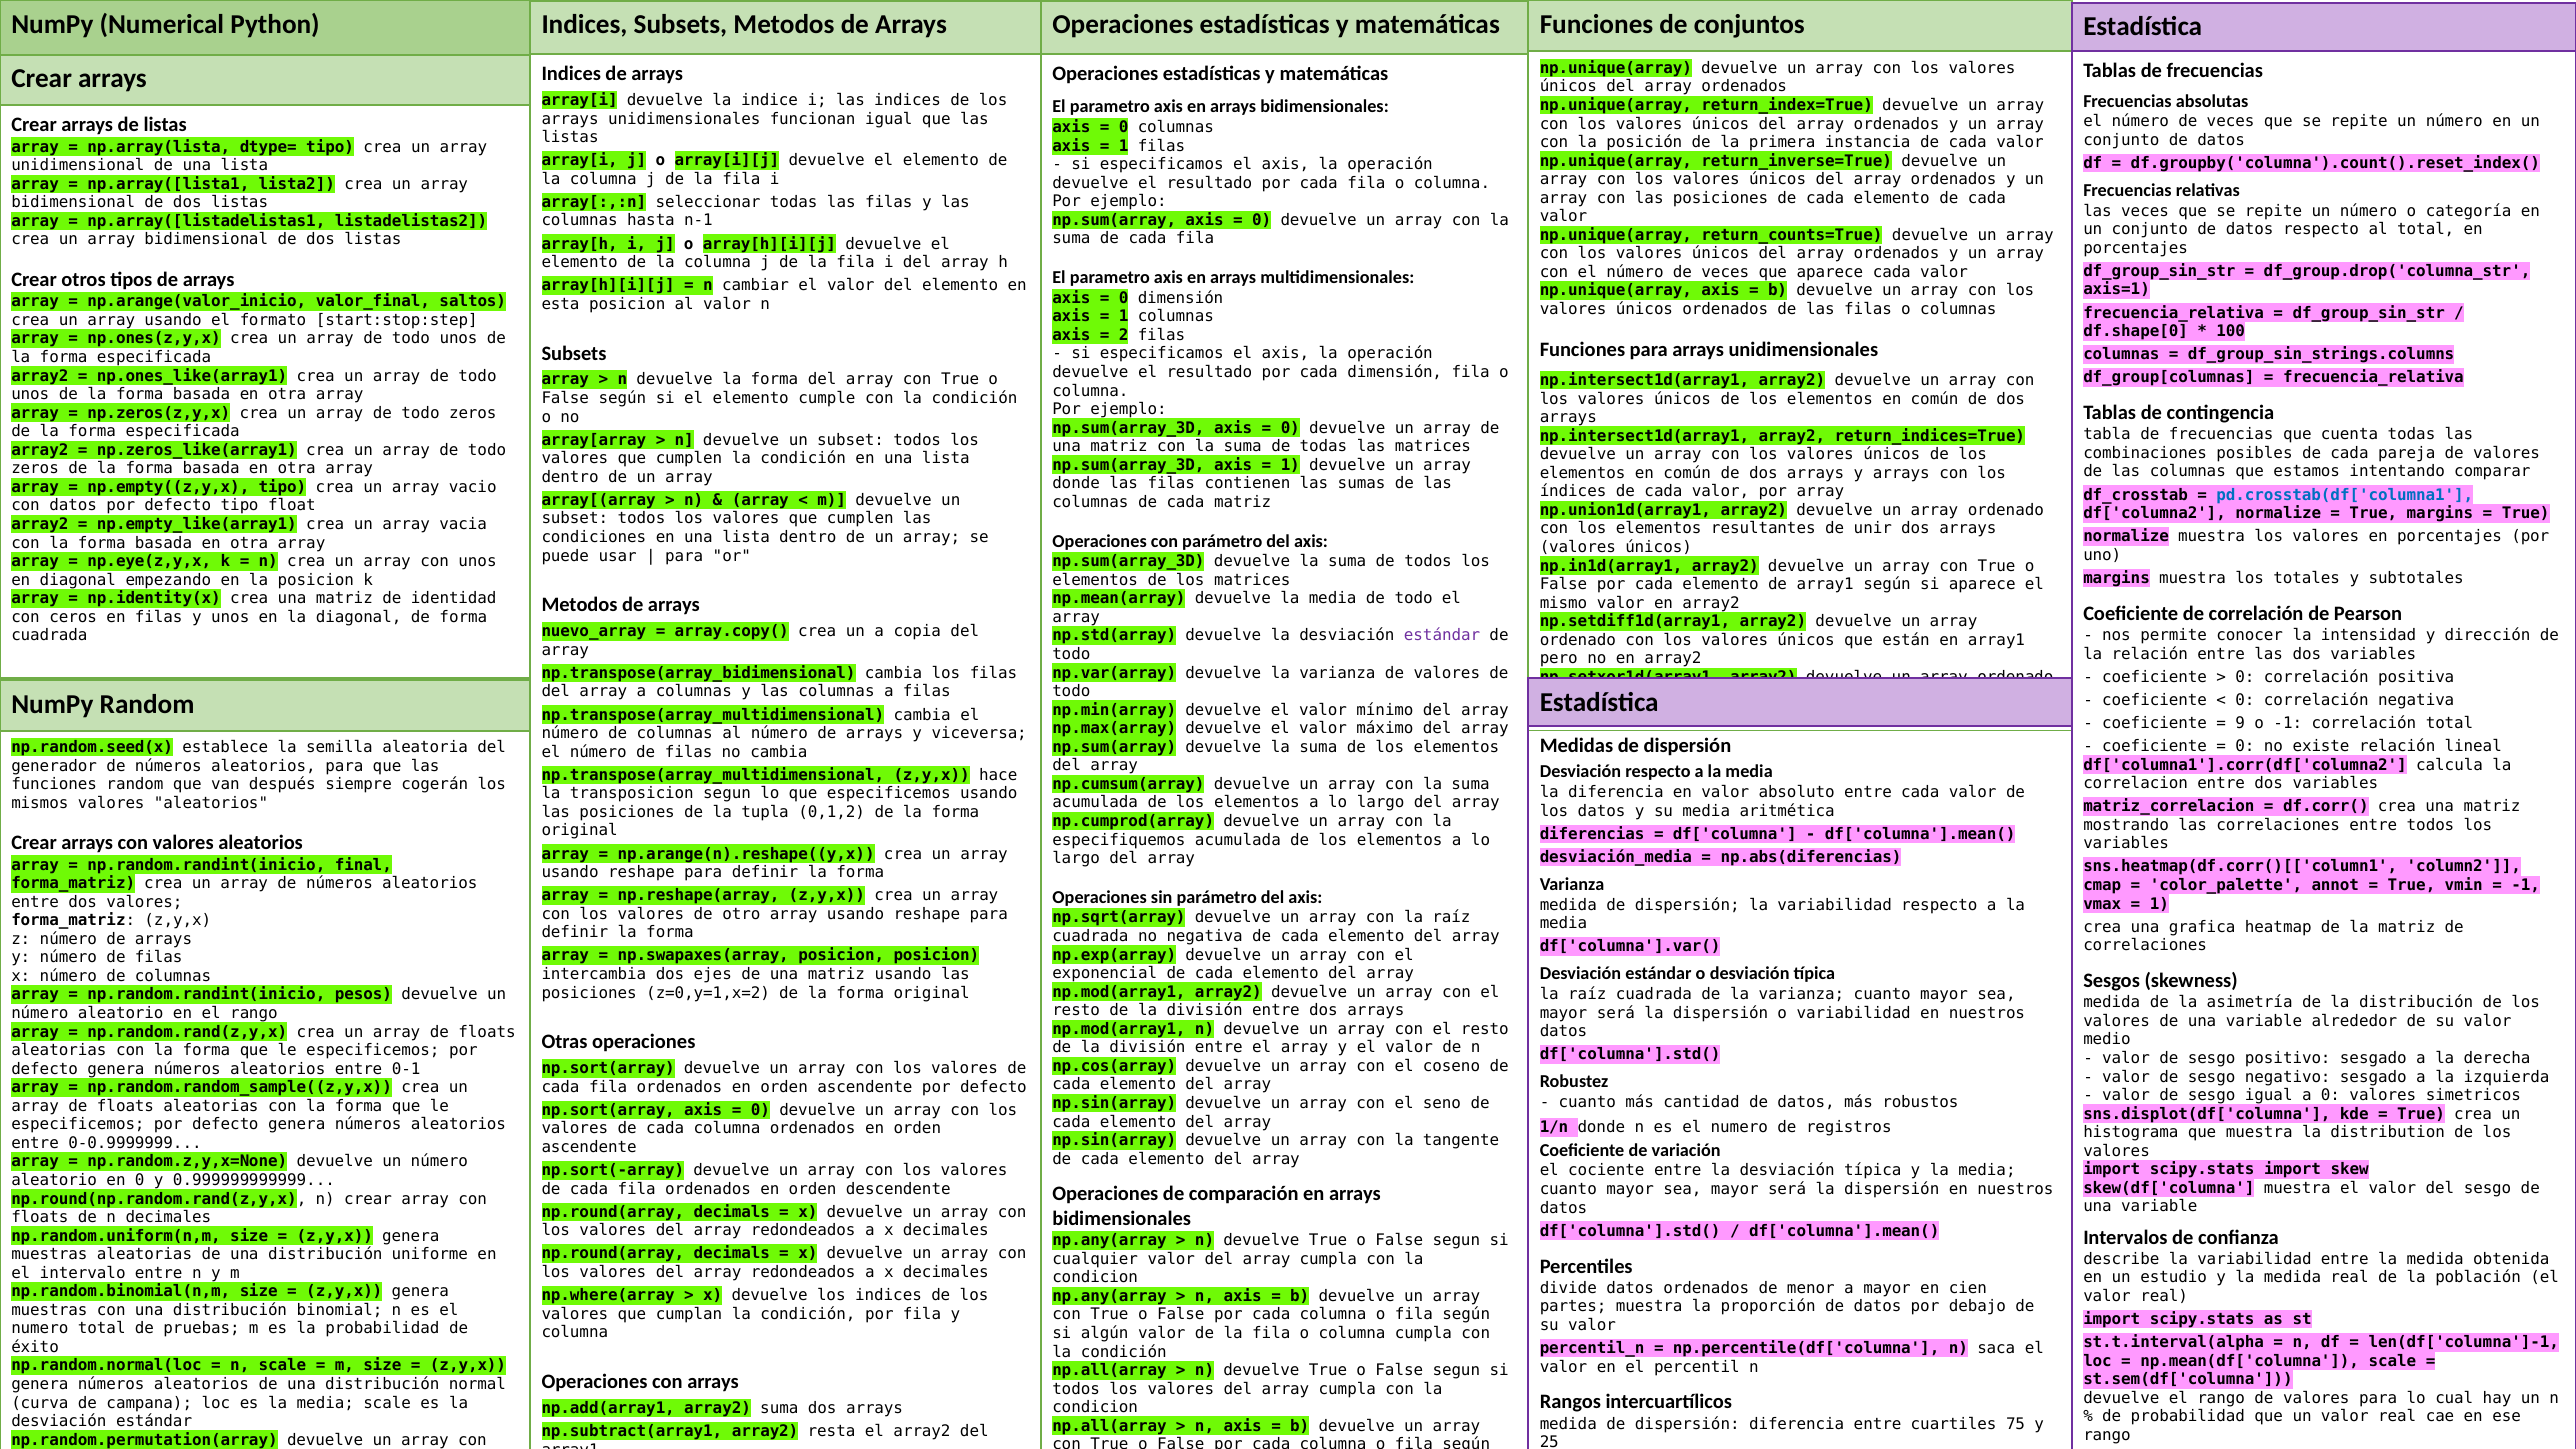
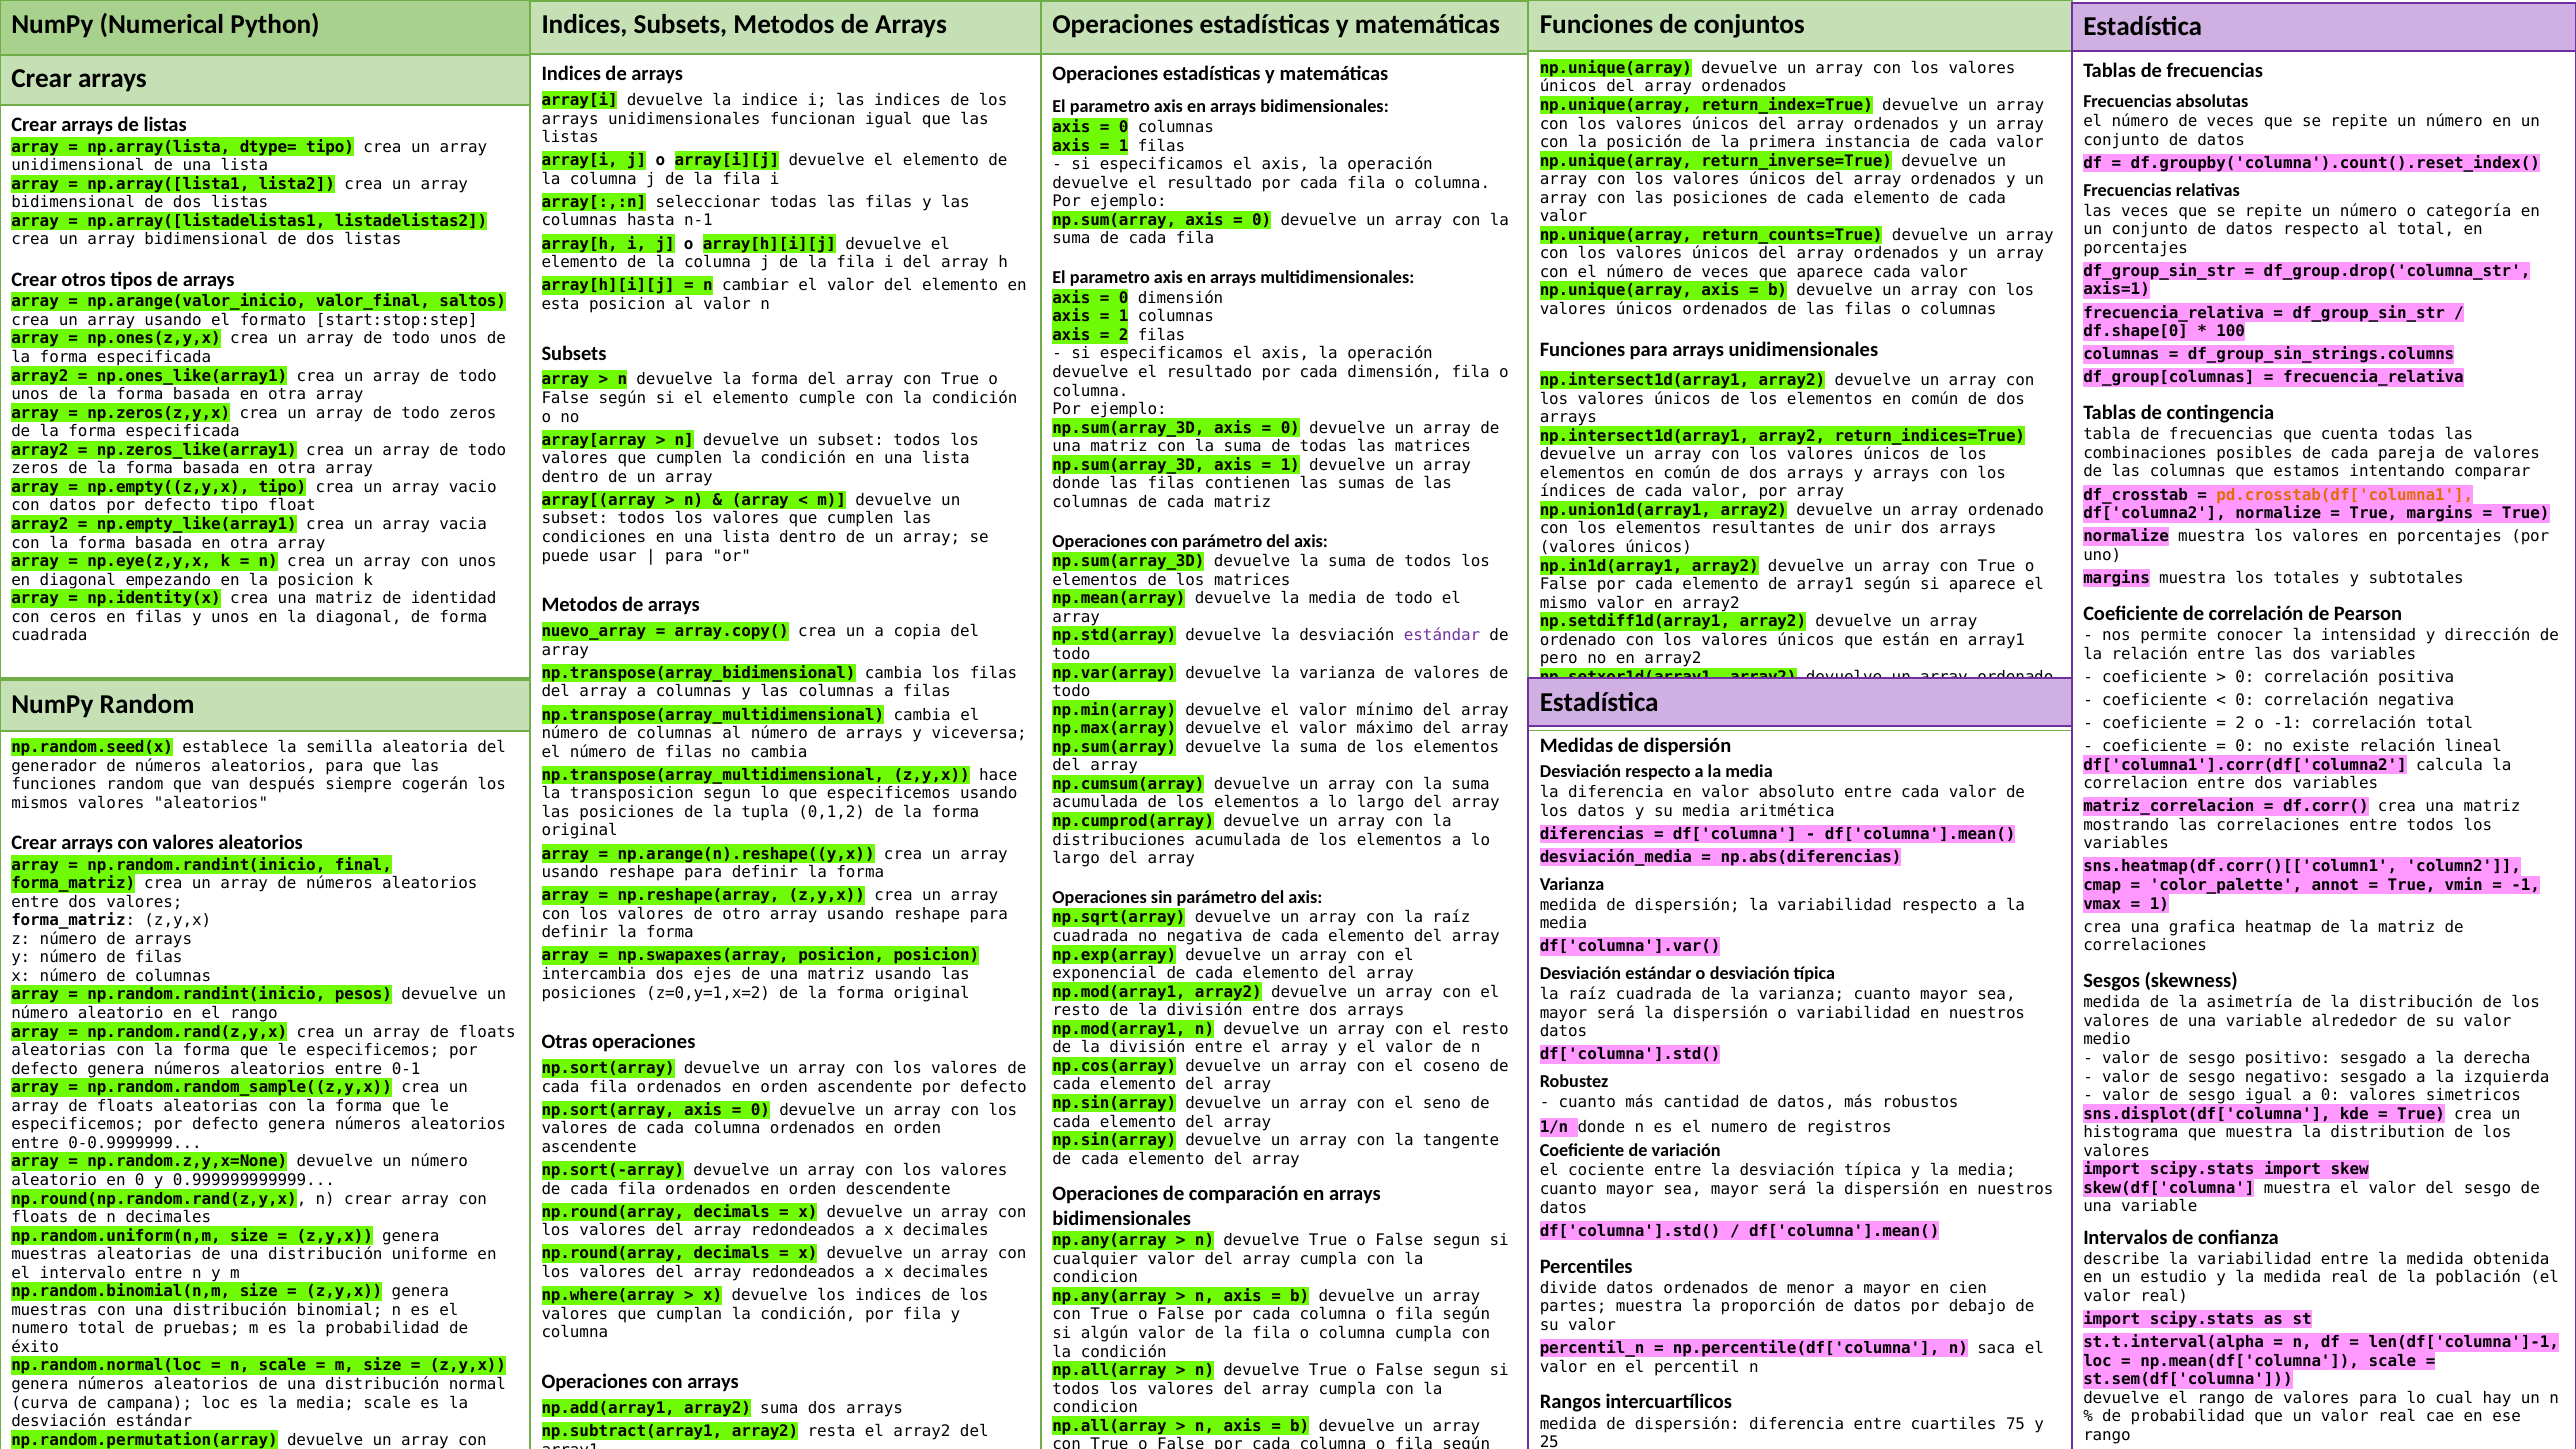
pd.crosstab(df['columna1 colour: blue -> orange (2345, 495)
9: 9 -> 2 (2240, 723)
especifiquemos: especifiquemos -> distribuciones (1119, 840)
